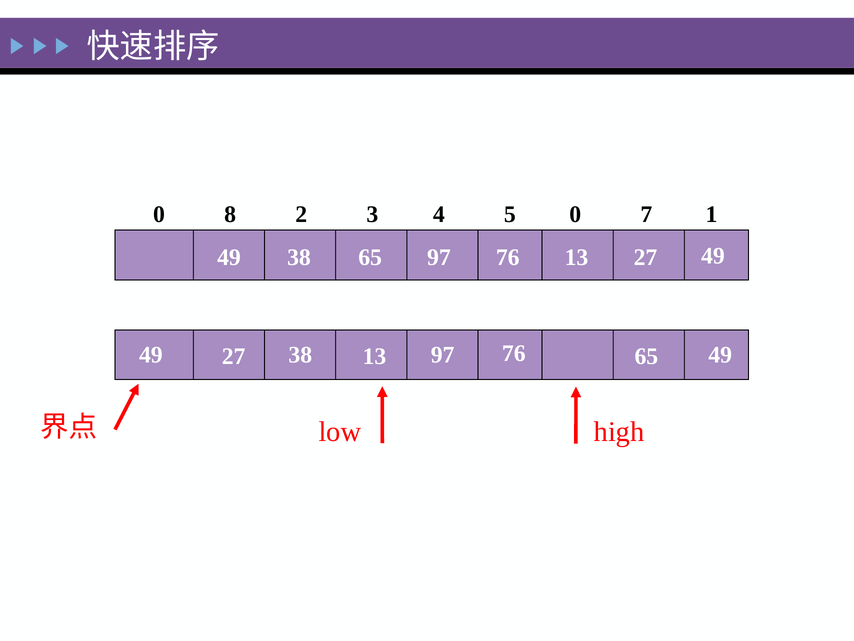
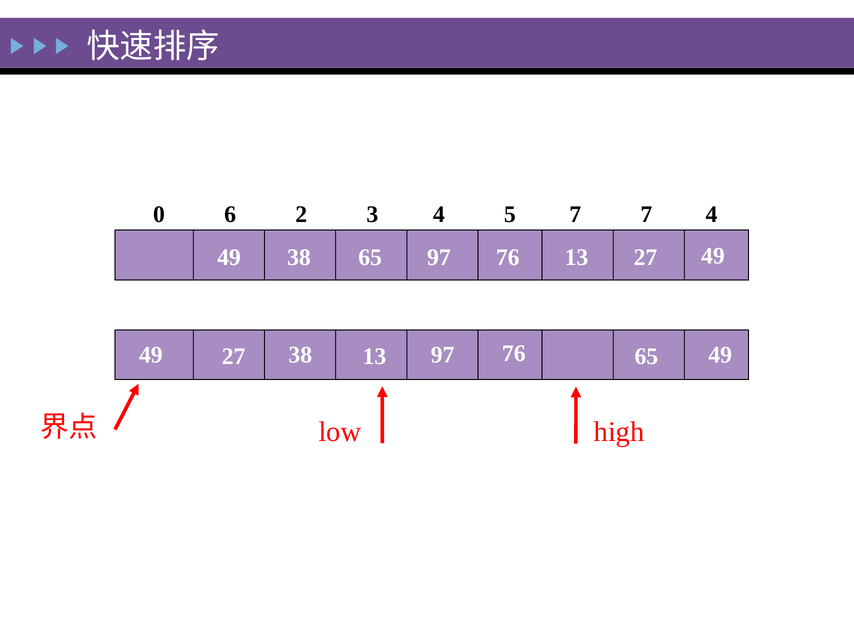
8: 8 -> 6 (230, 214)
5 0: 0 -> 7 (575, 214)
7 1: 1 -> 4 (711, 214)
